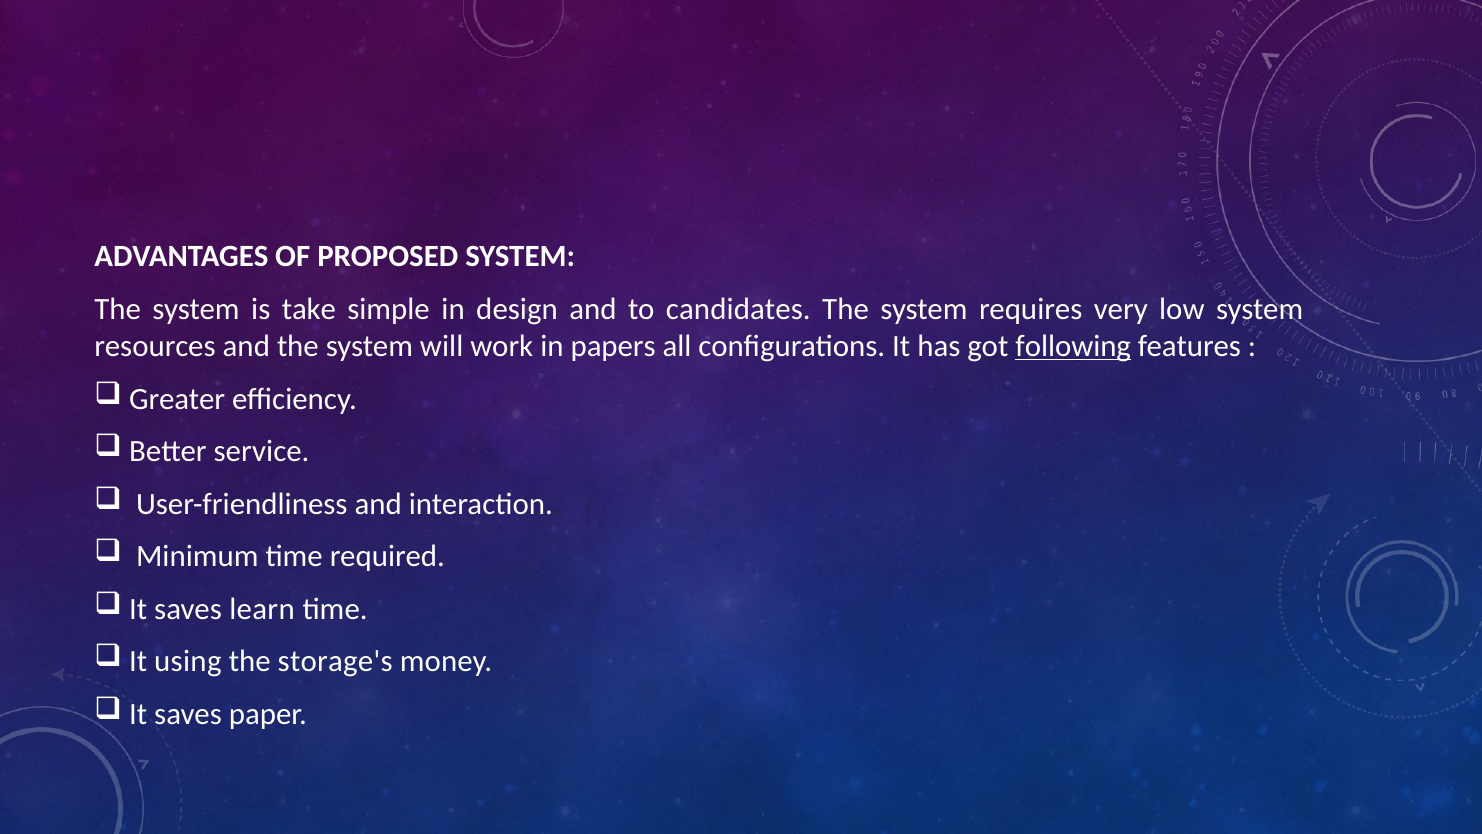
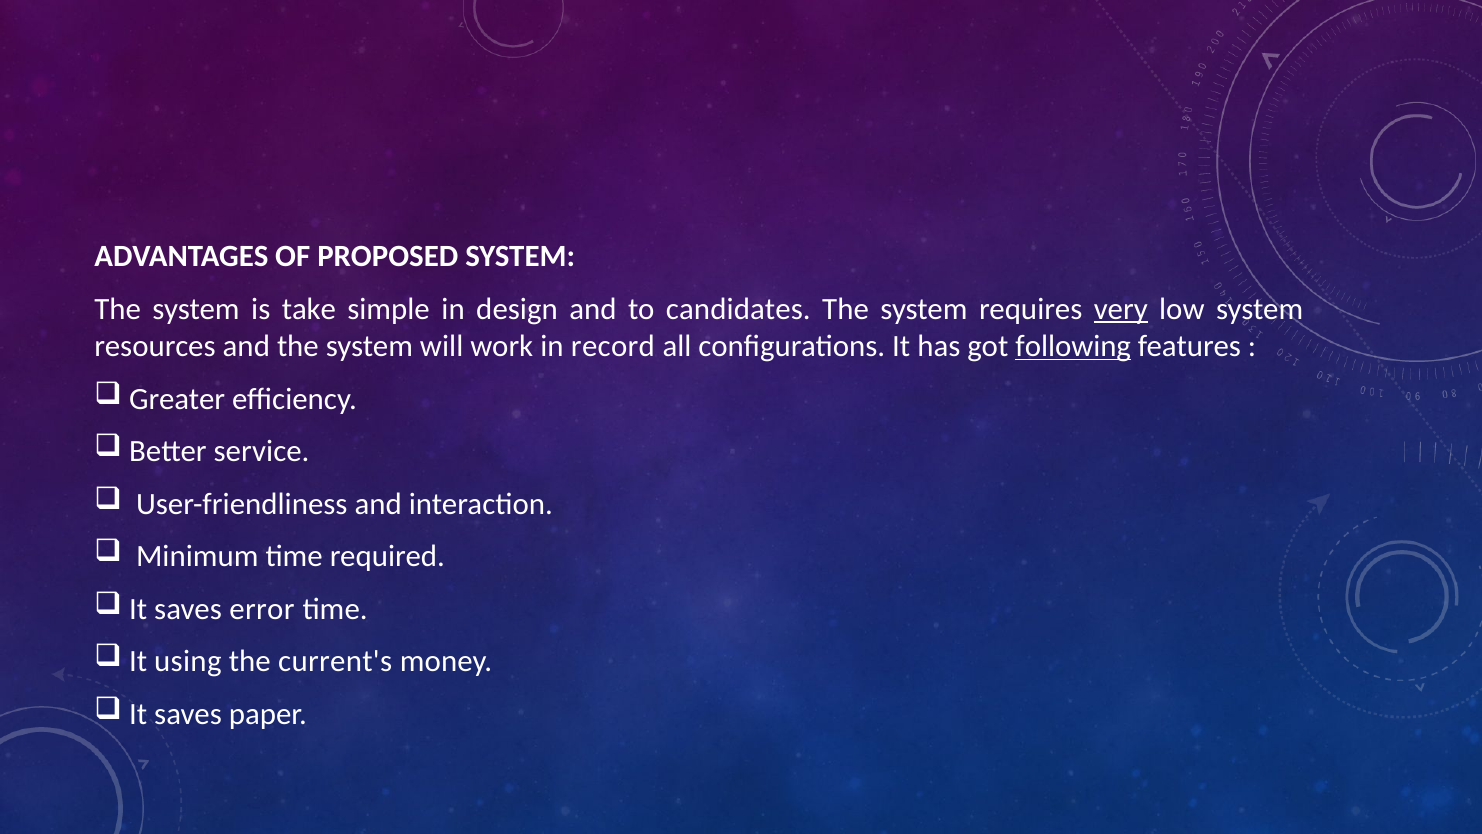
very underline: none -> present (1121, 309)
papers: papers -> record (613, 346)
learn: learn -> error (262, 609)
storage's: storage's -> current's (335, 661)
